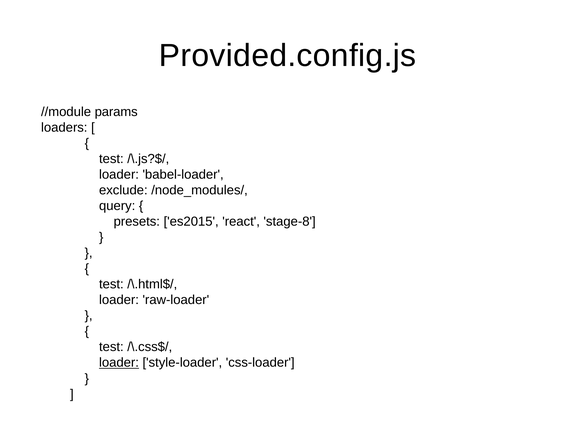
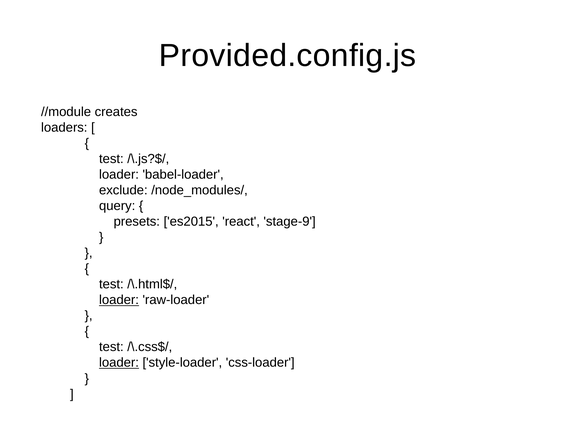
params: params -> creates (116, 112)
stage-8: stage-8 -> stage-9 (290, 222)
loader underline: none -> present (119, 300)
